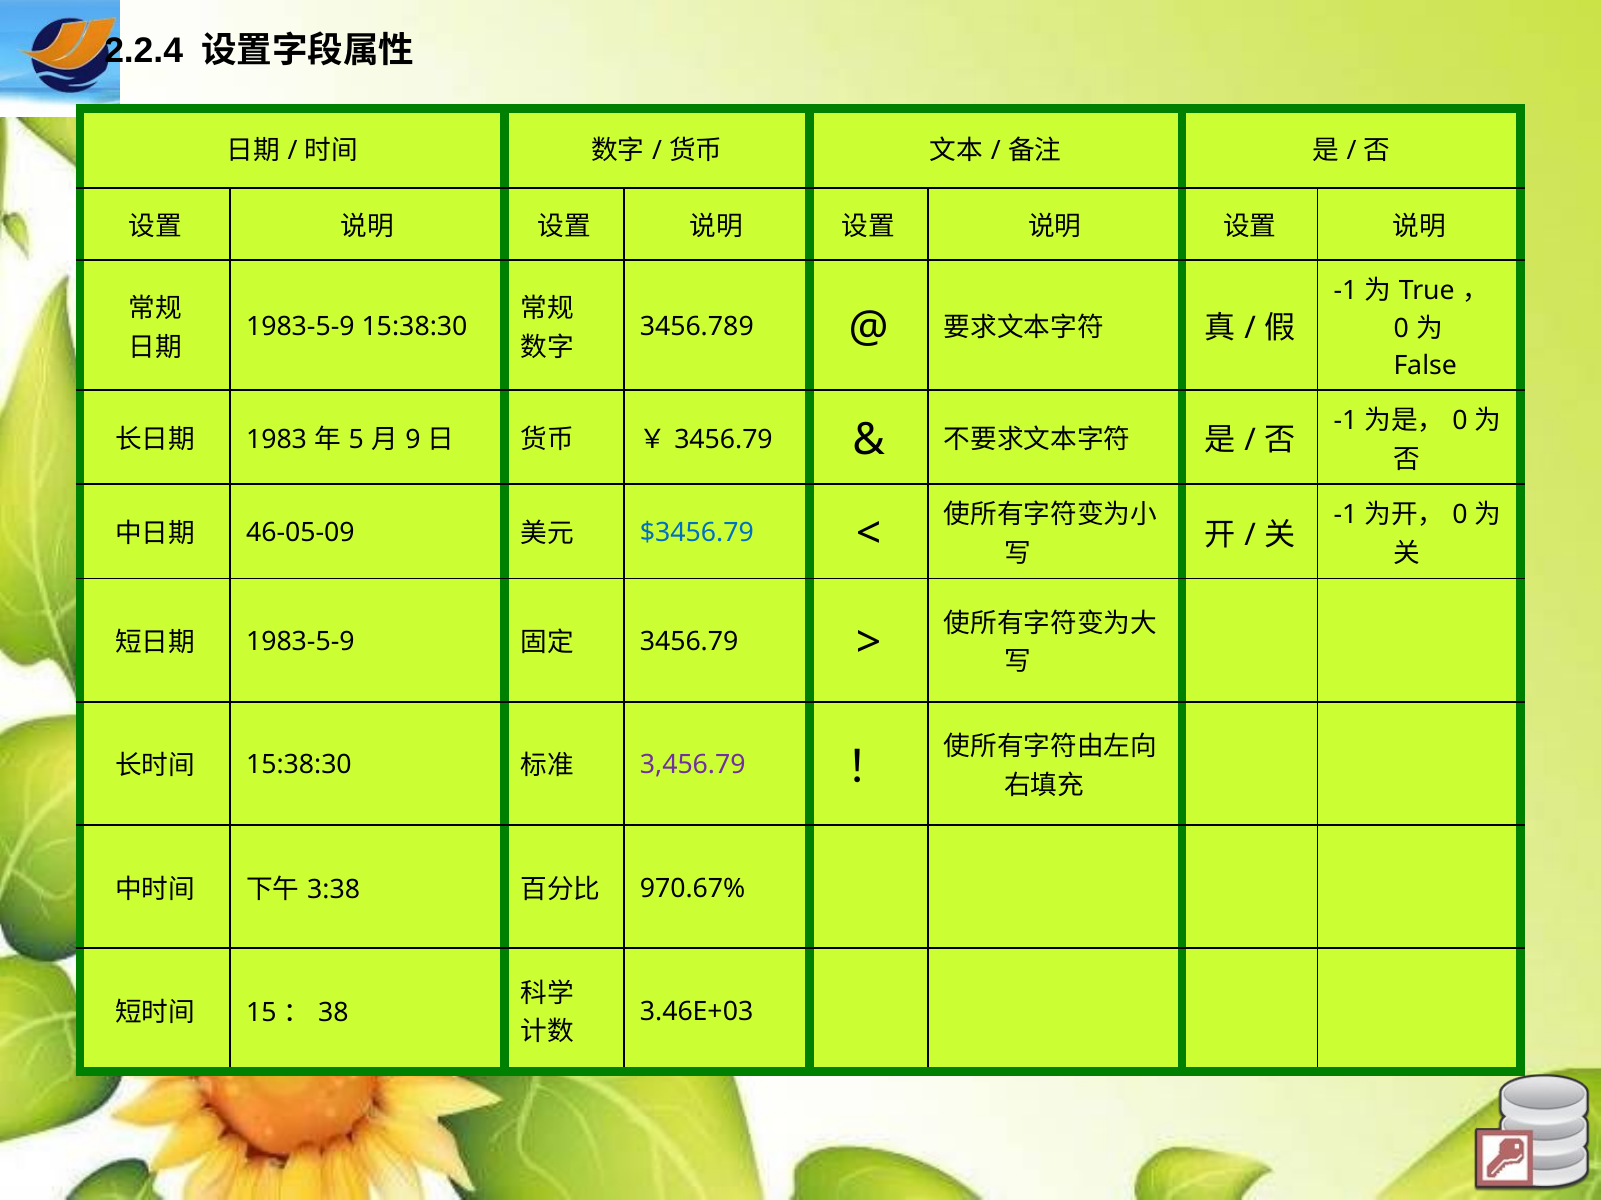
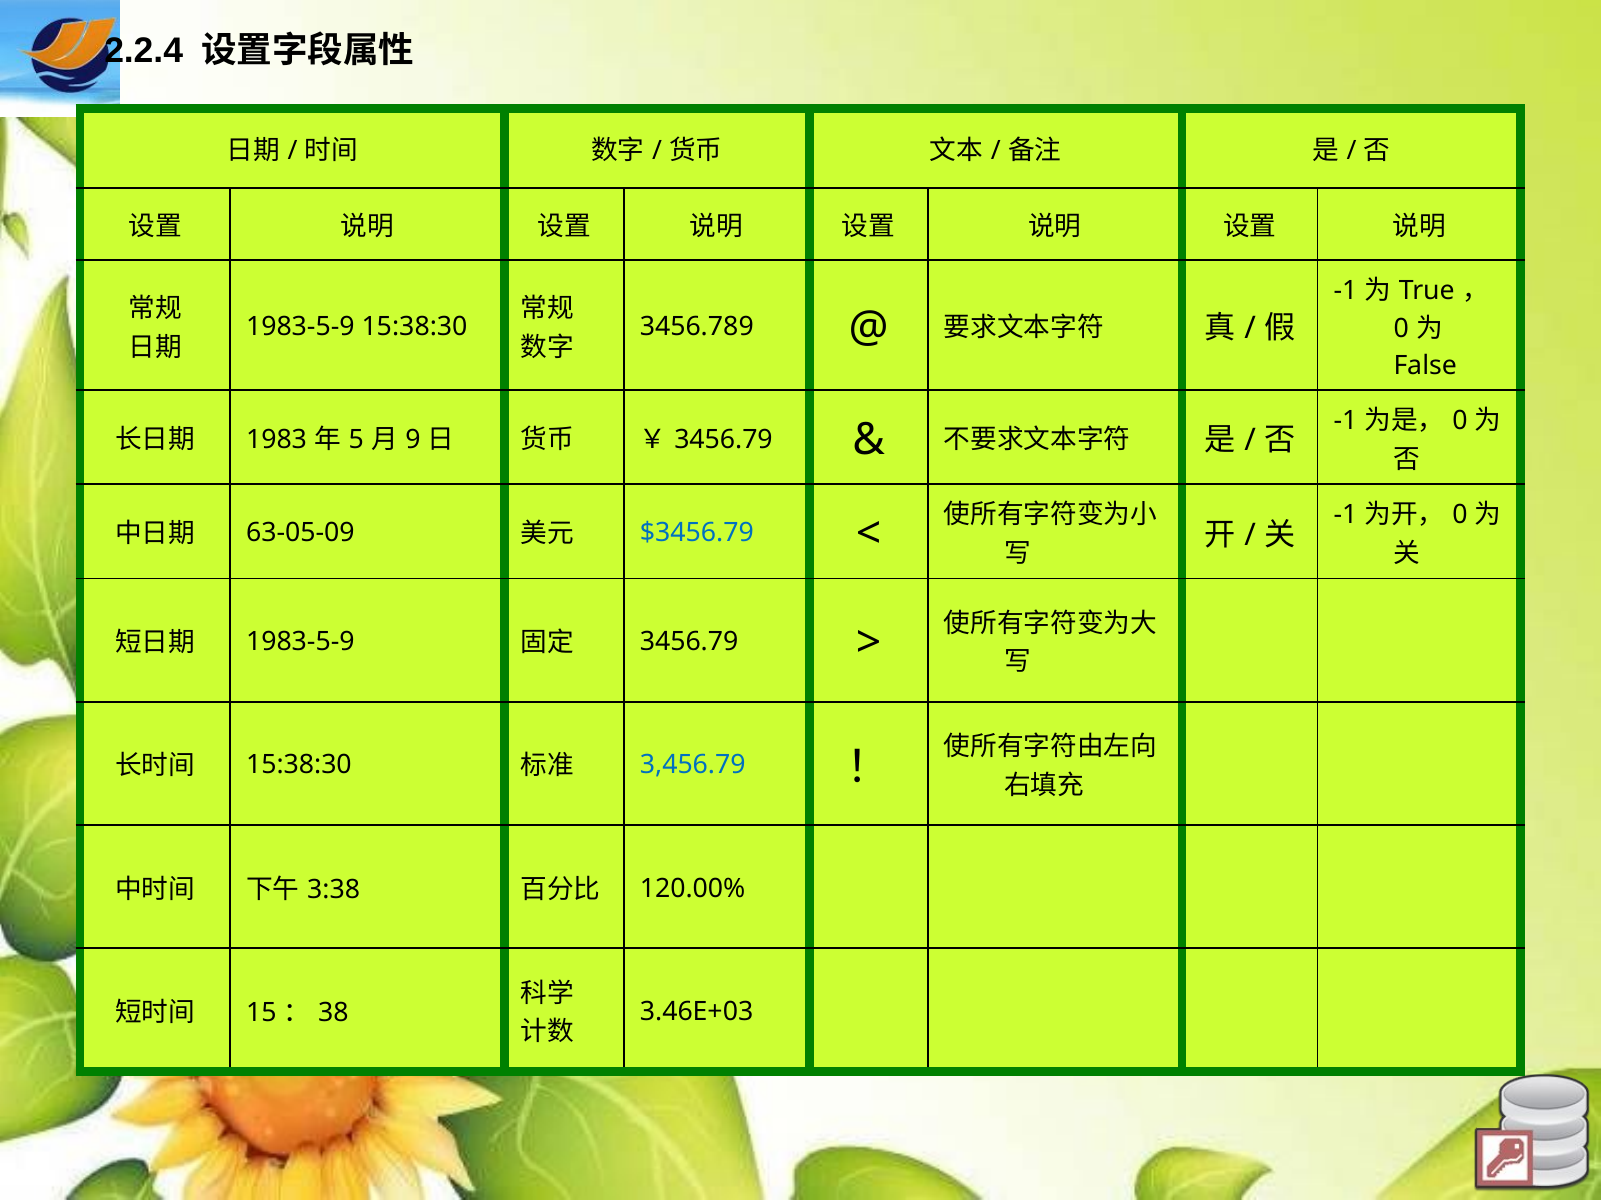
46-05-09: 46-05-09 -> 63-05-09 (300, 533)
3,456.79 colour: purple -> blue (693, 765)
970.67%: 970.67% -> 120.00% (693, 889)
